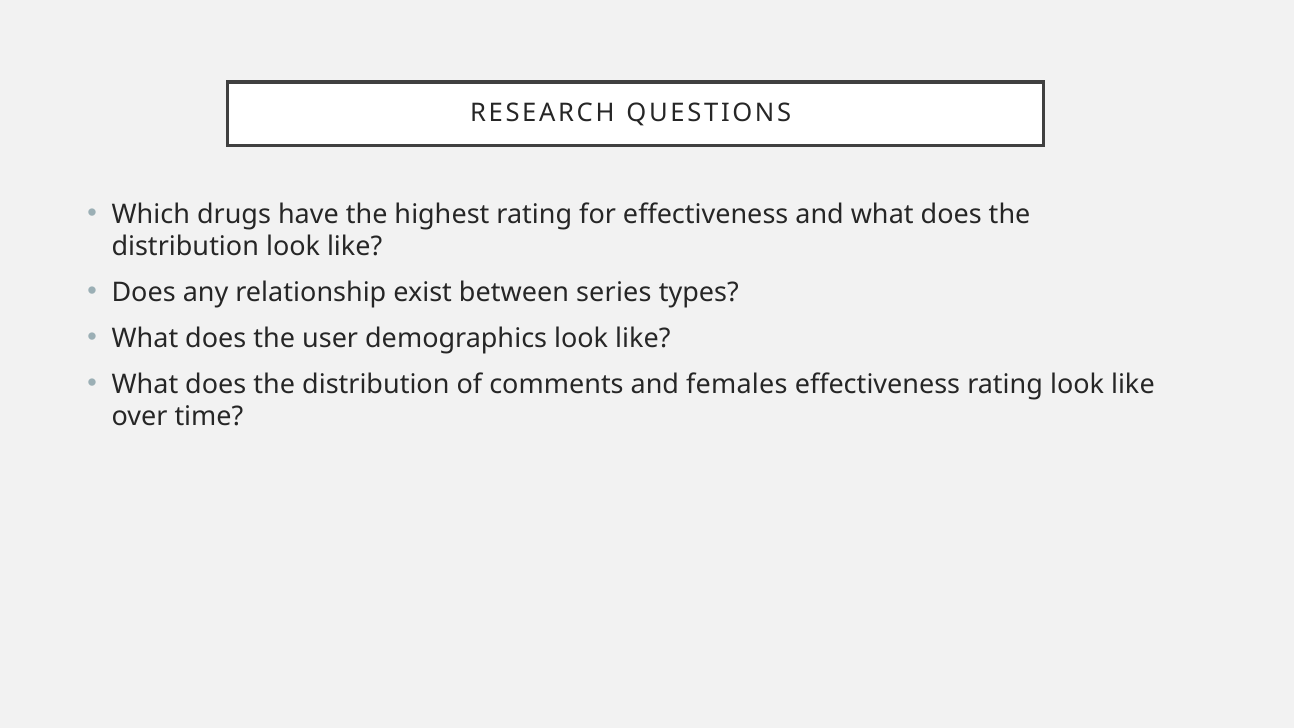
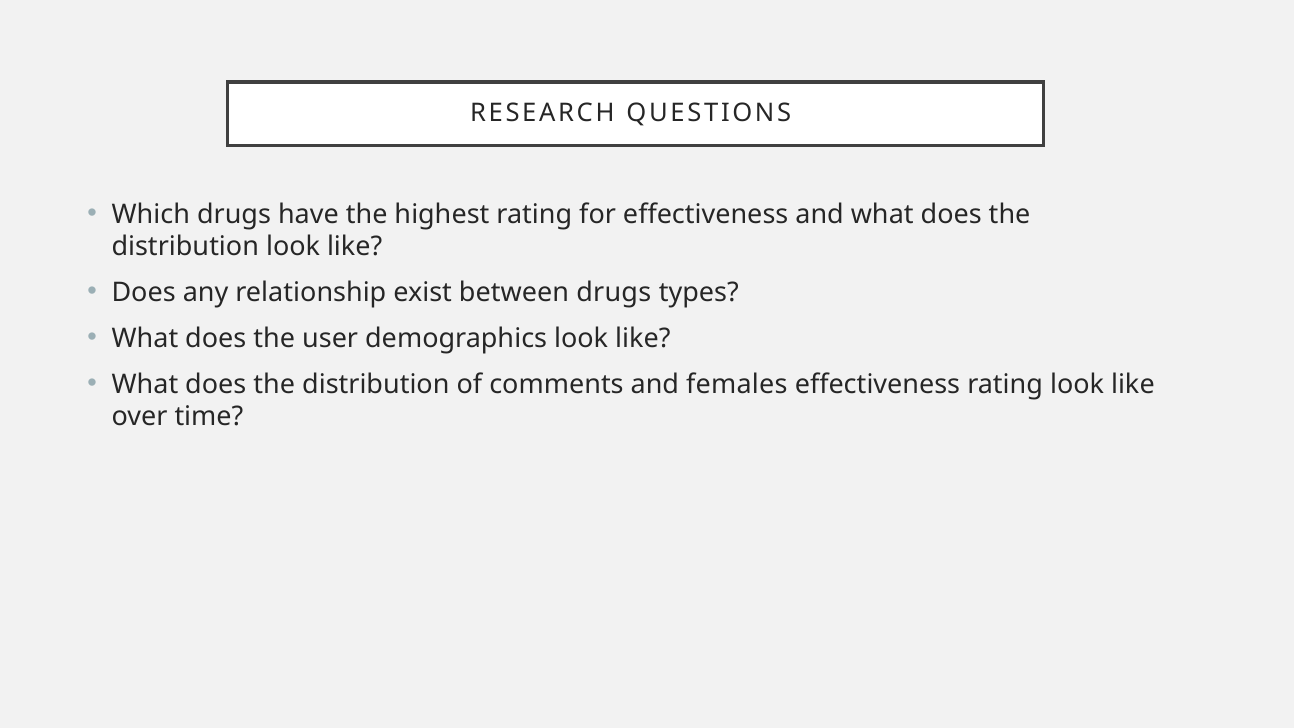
between series: series -> drugs (614, 292)
